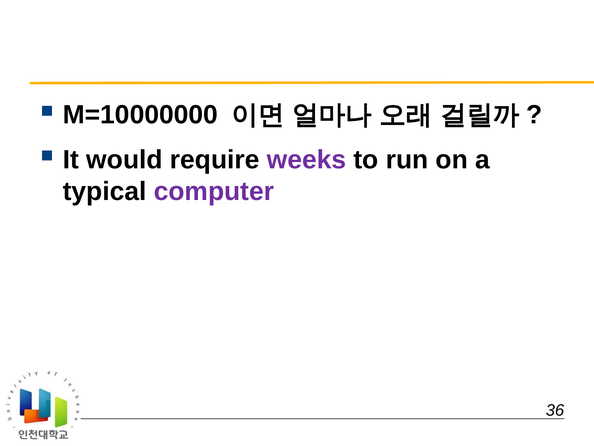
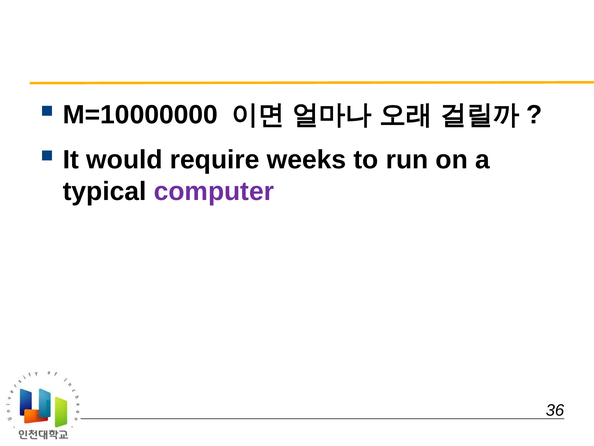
weeks colour: purple -> black (307, 160)
